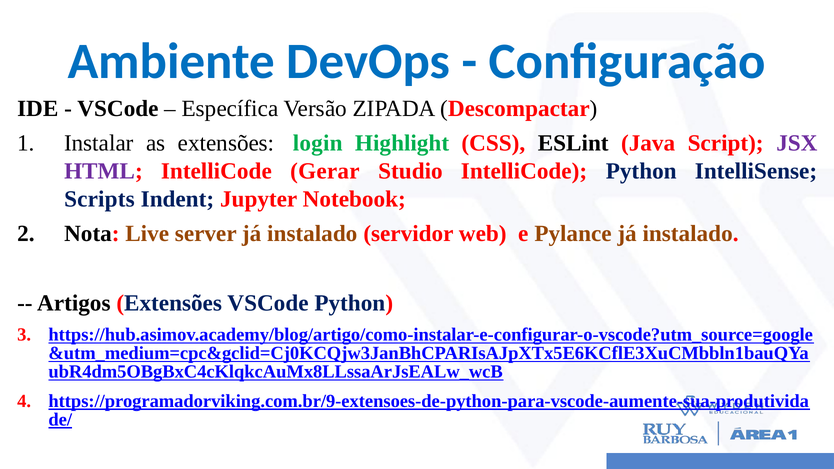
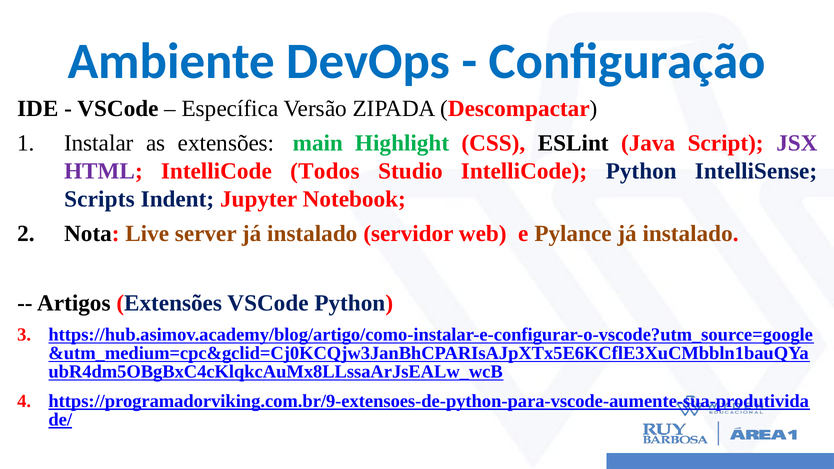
login: login -> main (318, 143)
Gerar: Gerar -> Todos (325, 171)
